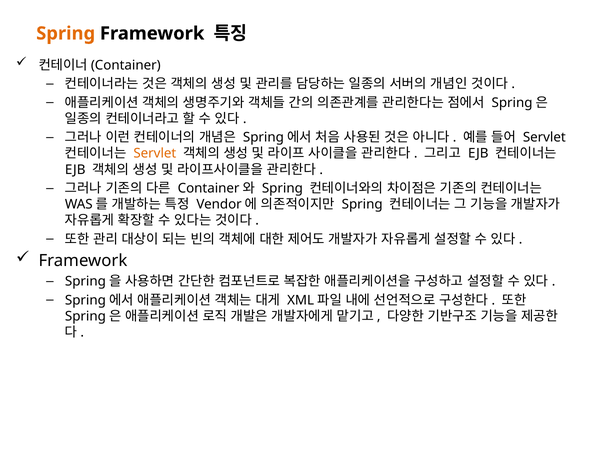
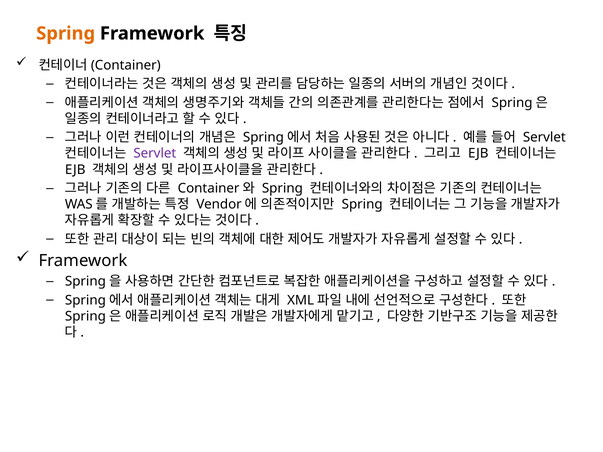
Servlet colour: orange -> purple (155, 154)
